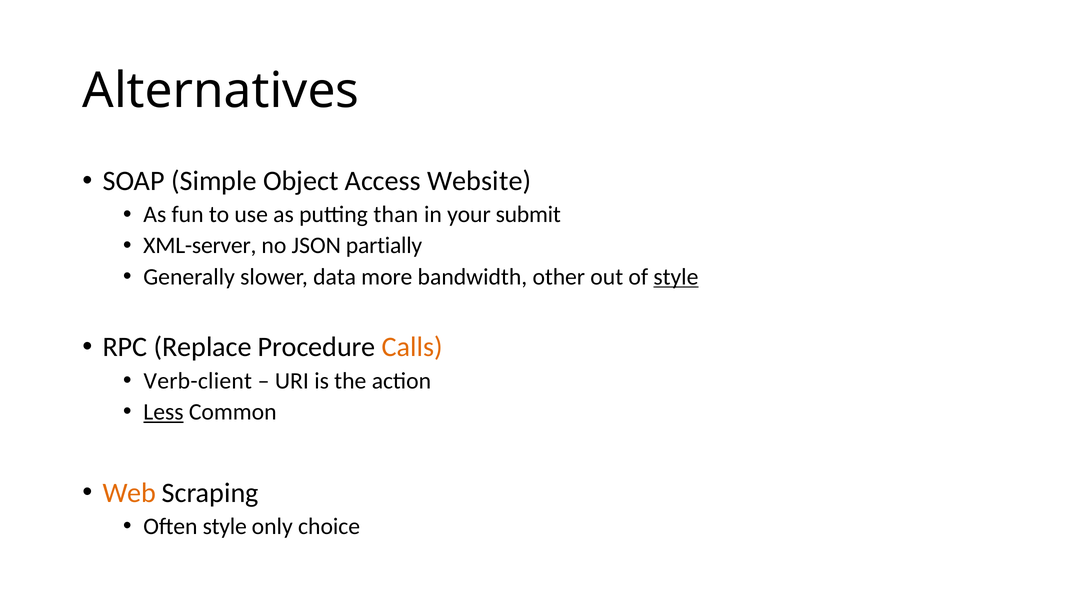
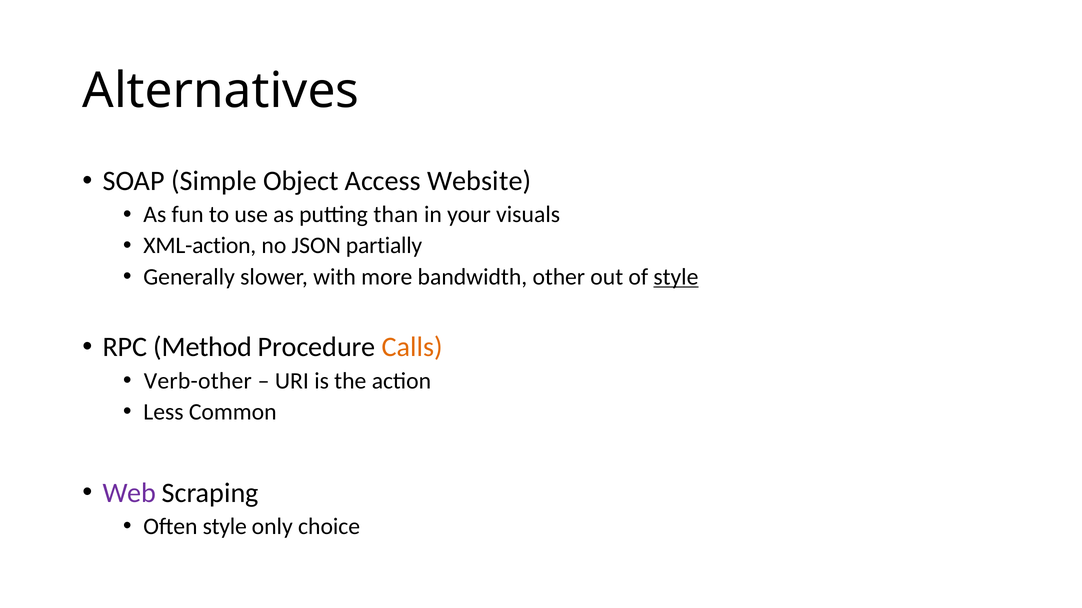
submit: submit -> visuals (528, 215)
XML-server: XML-server -> XML-action (200, 246)
data: data -> with (335, 277)
Replace: Replace -> Method (203, 348)
Verb-client: Verb-client -> Verb-other (198, 381)
Less underline: present -> none (163, 412)
Web colour: orange -> purple (129, 493)
